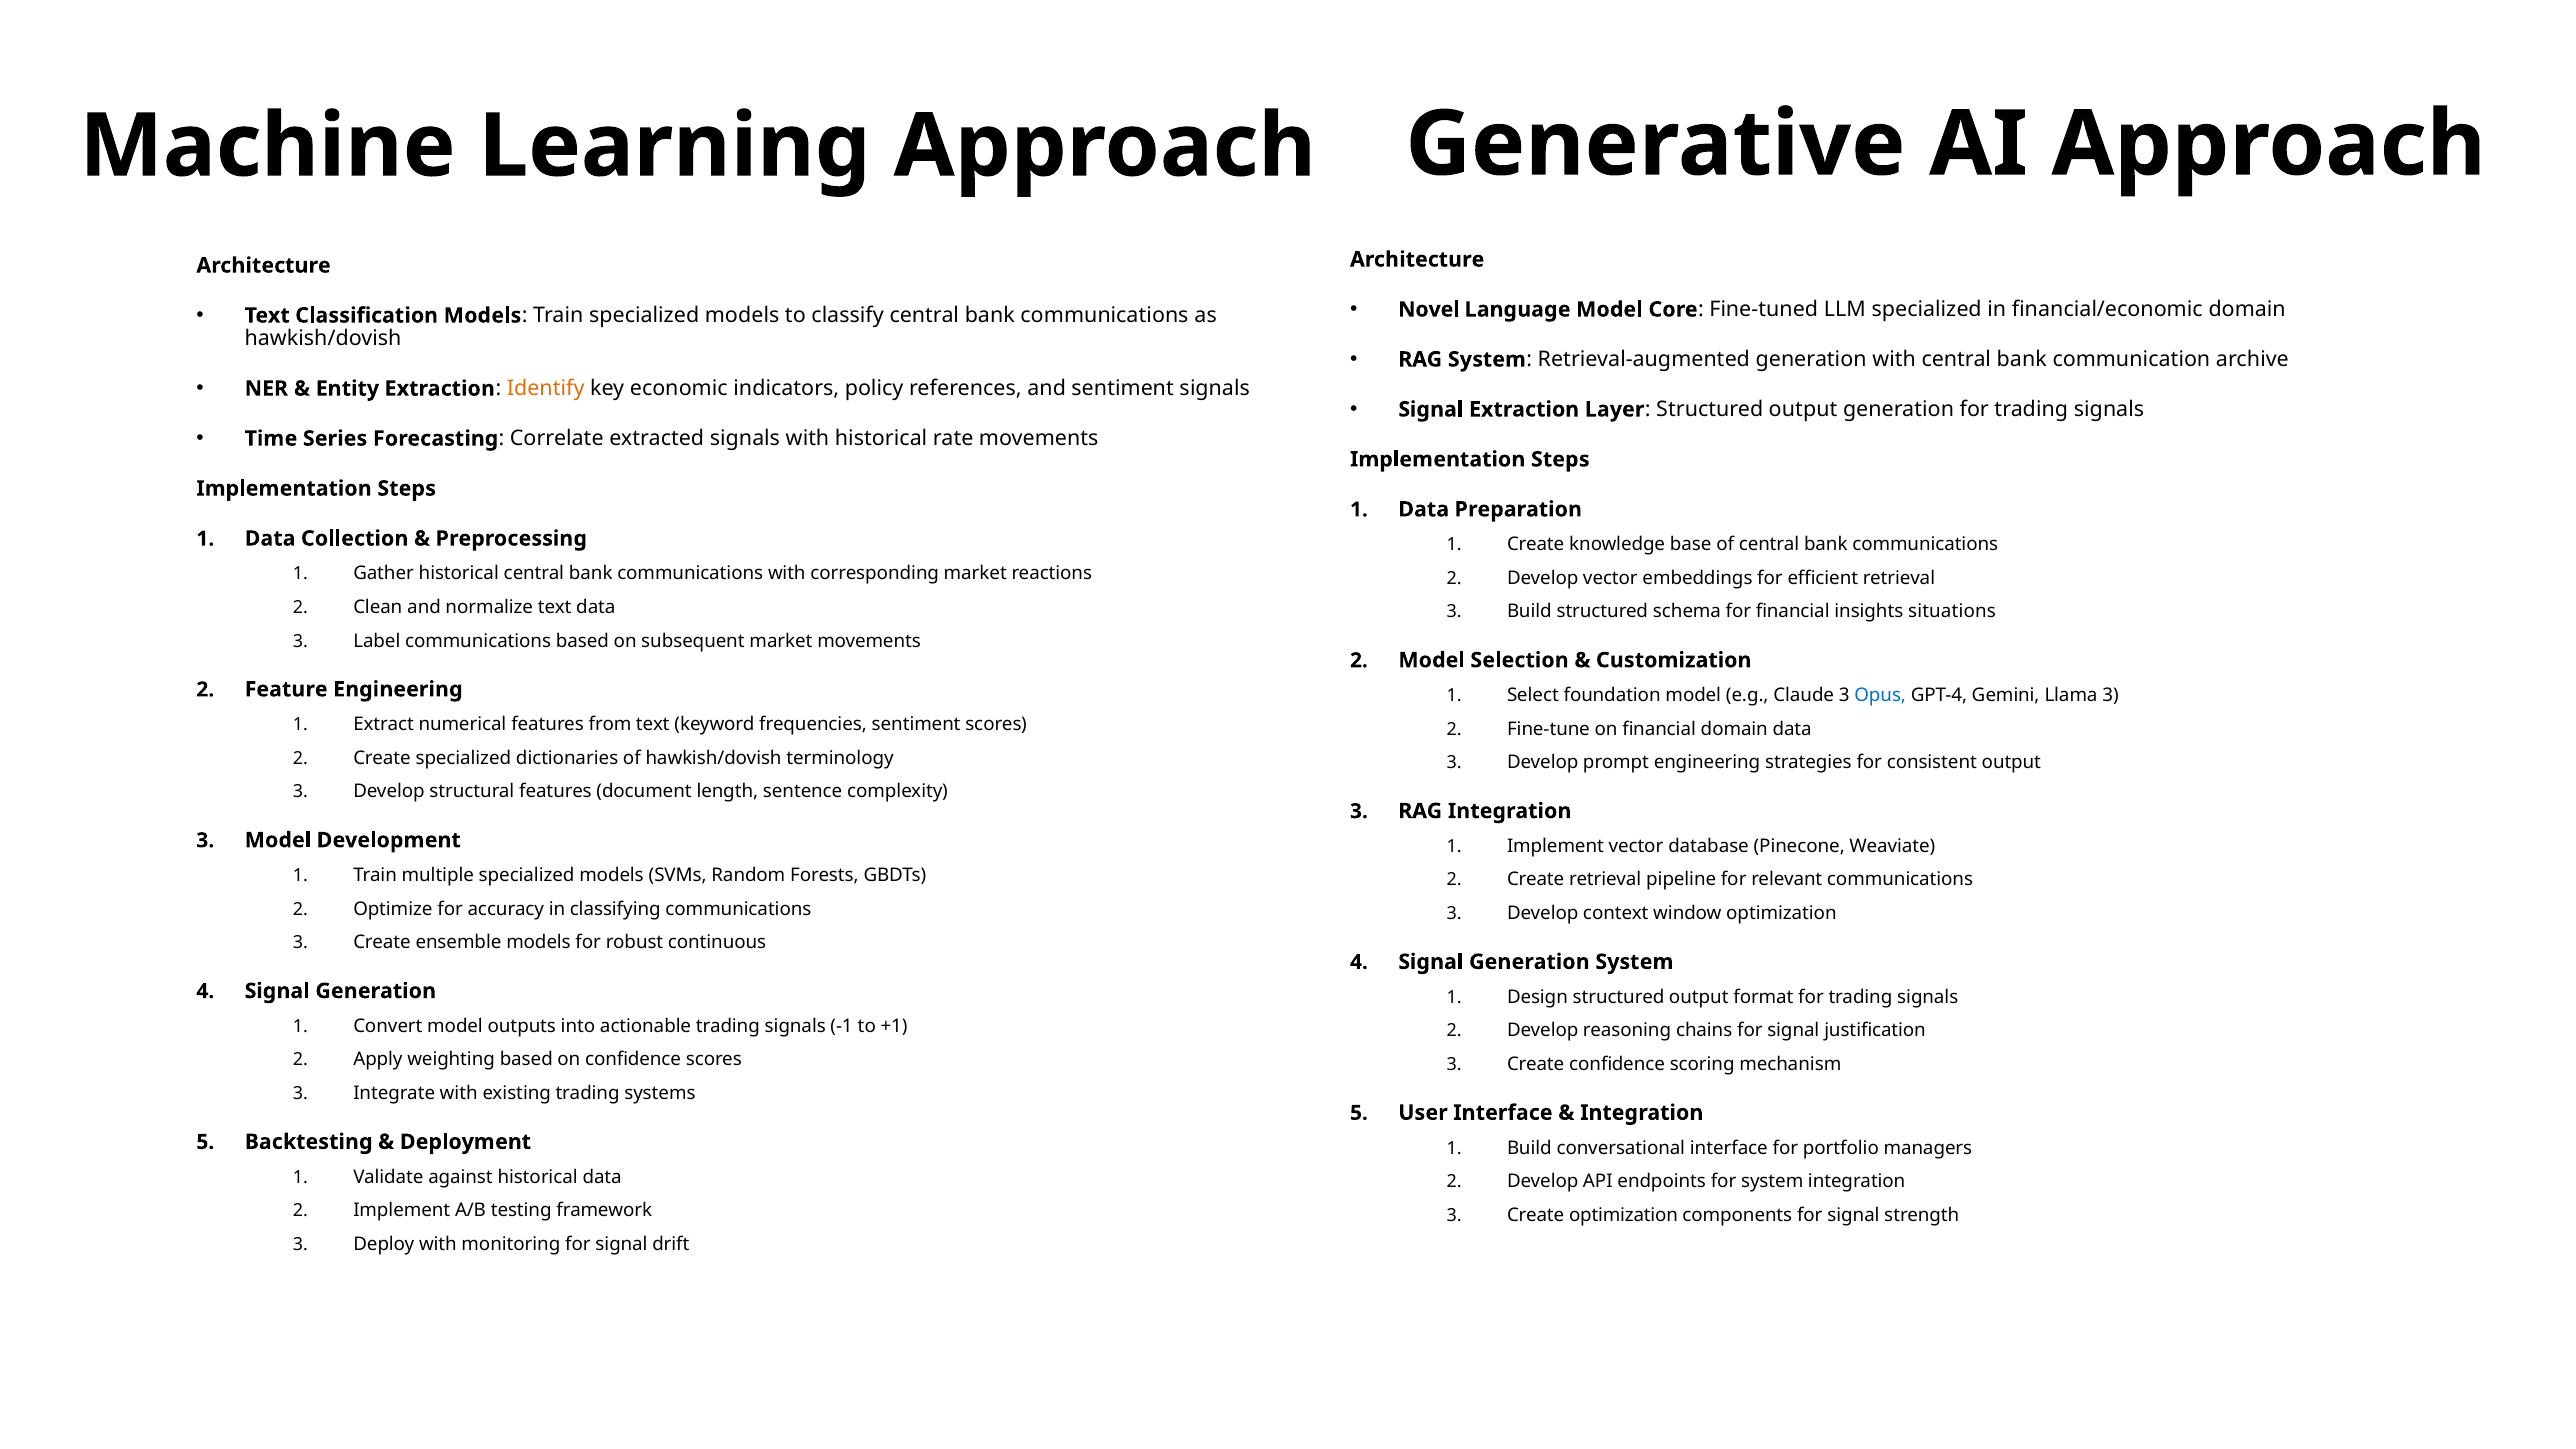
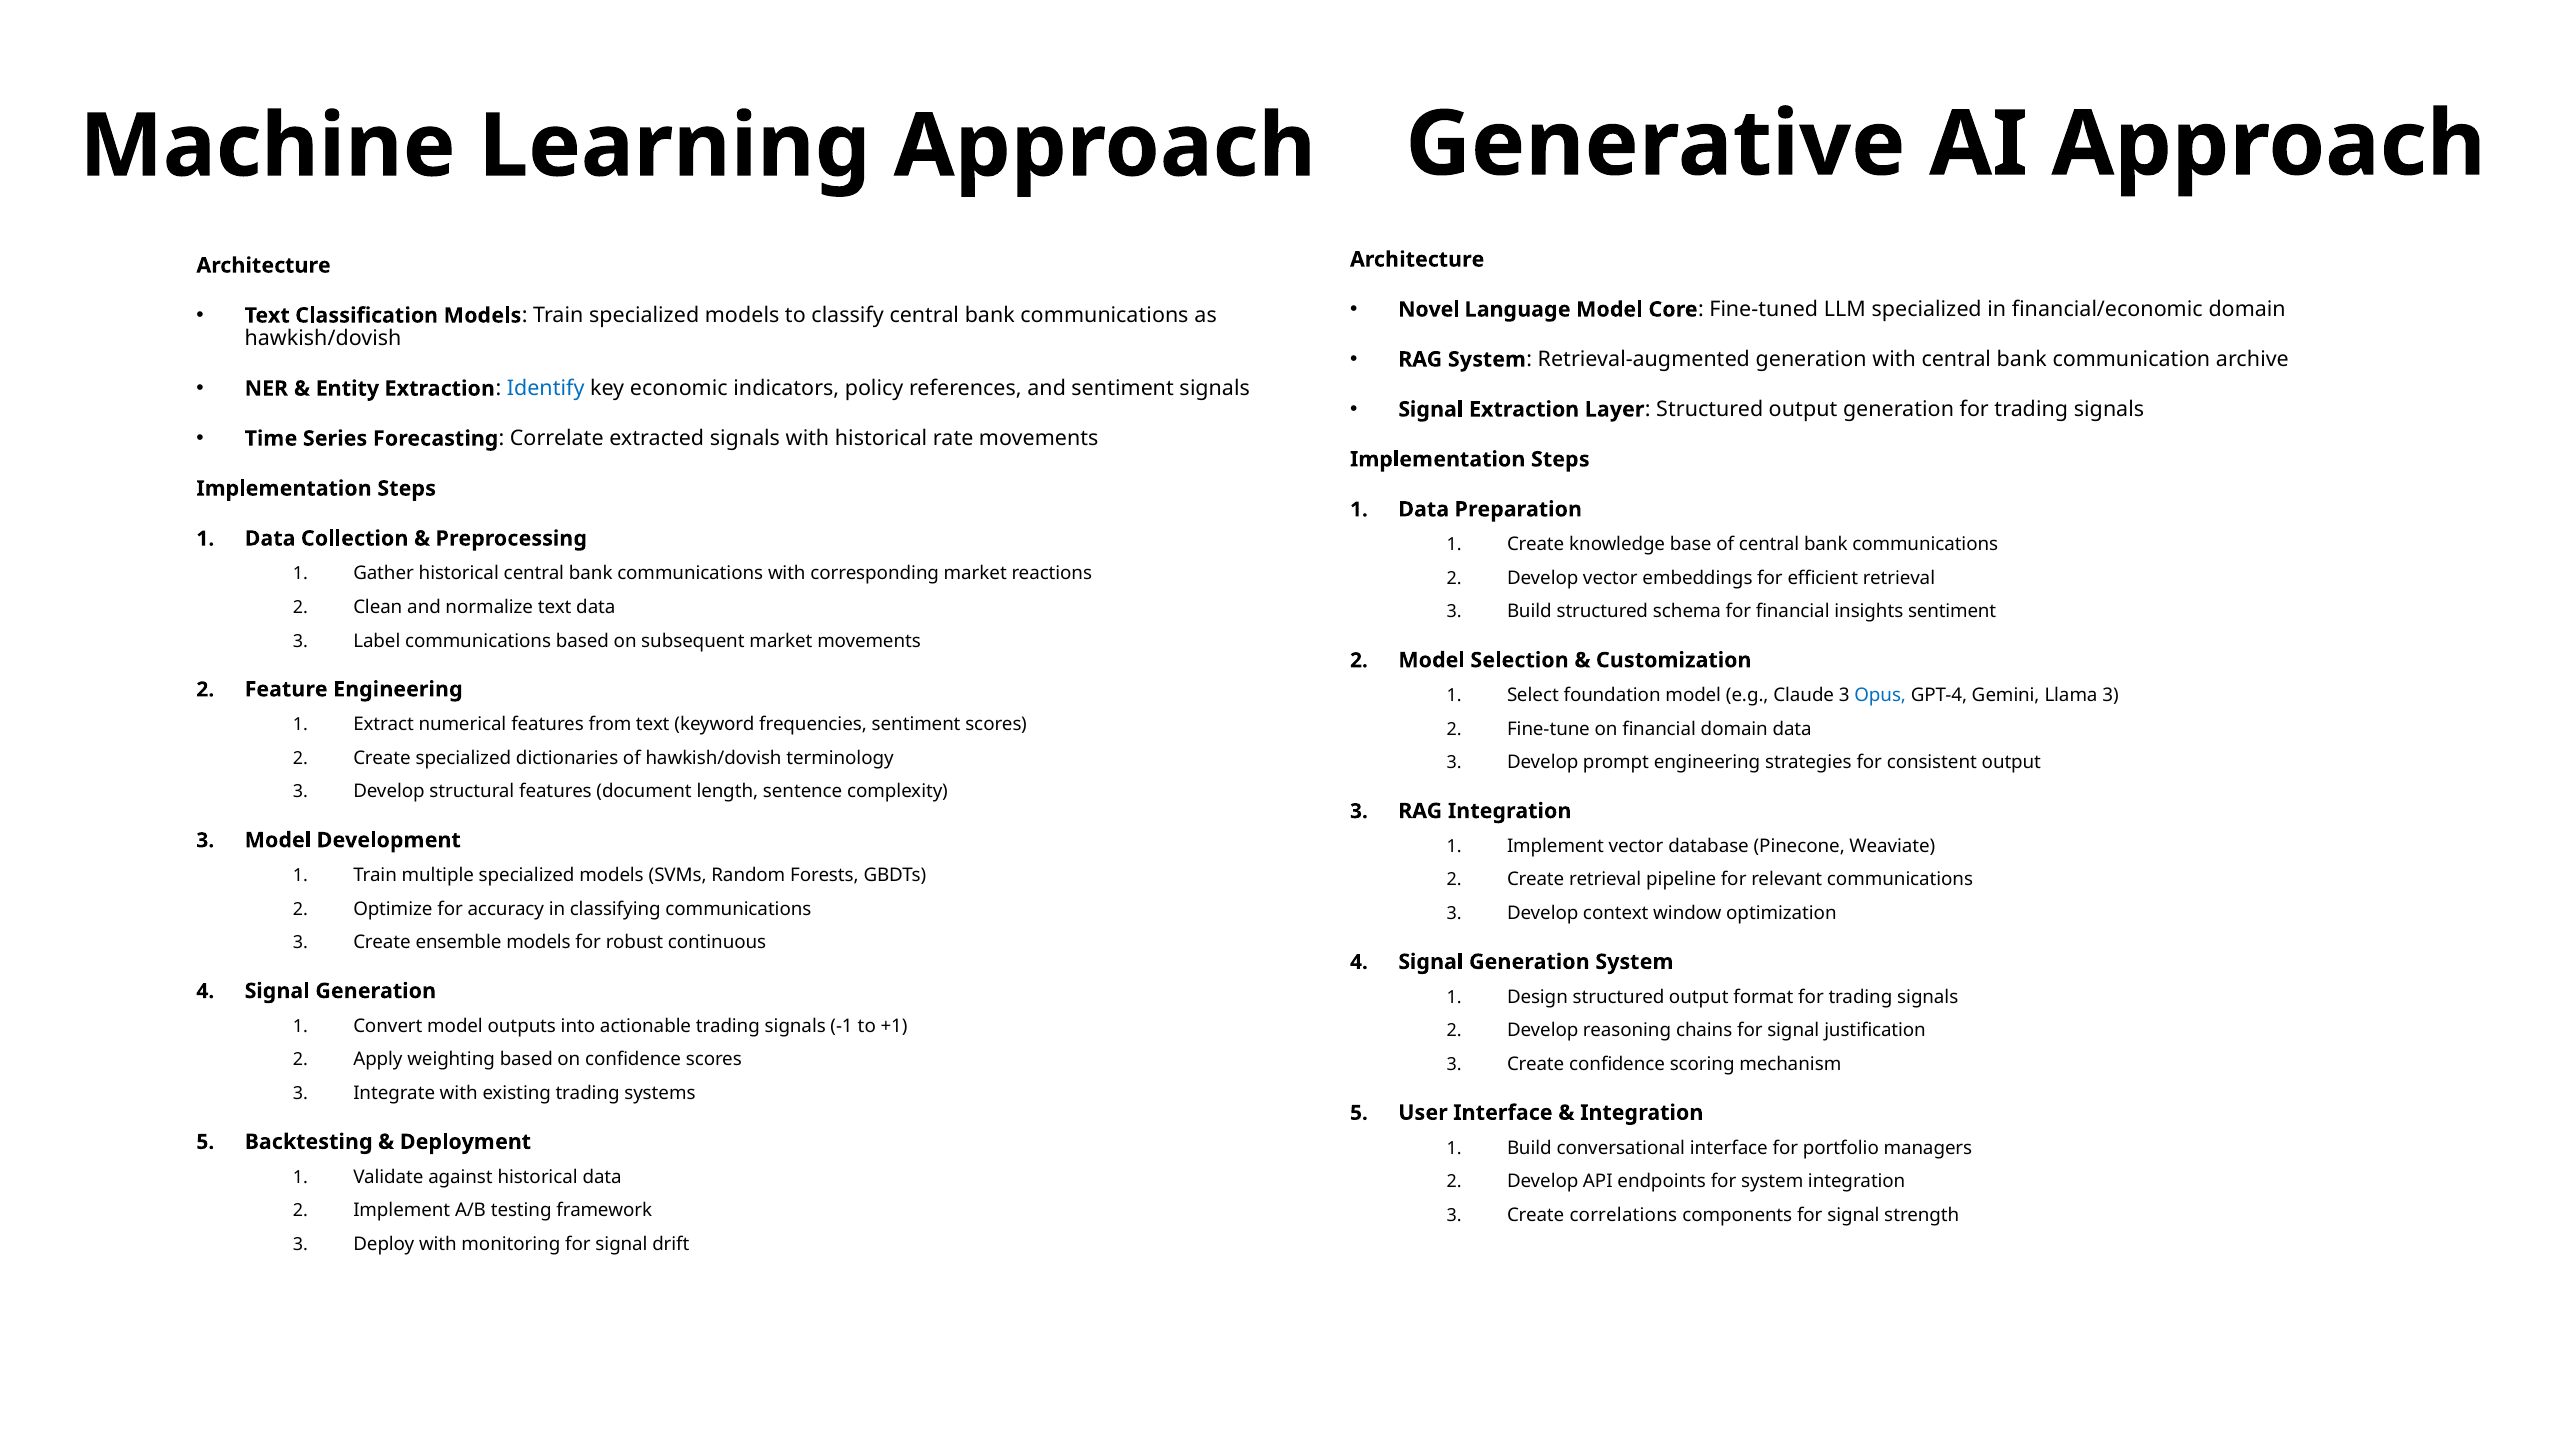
Identify colour: orange -> blue (546, 389)
insights situations: situations -> sentiment (1952, 612)
Create optimization: optimization -> correlations (1623, 1215)
